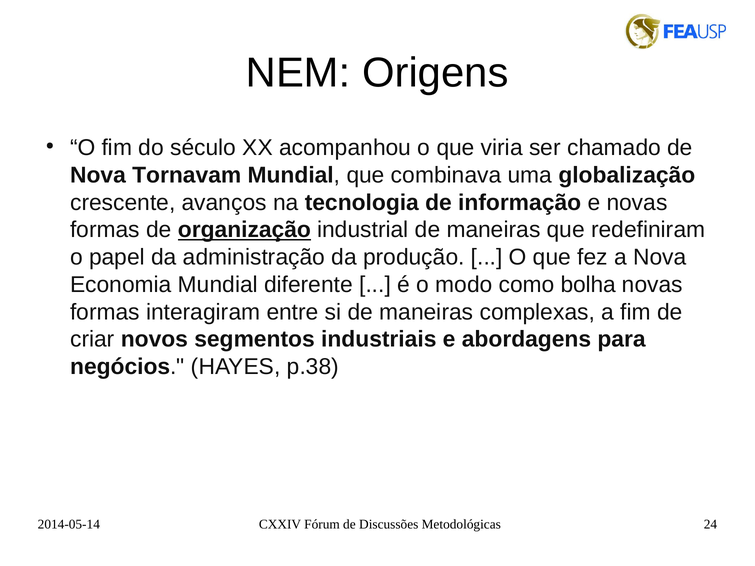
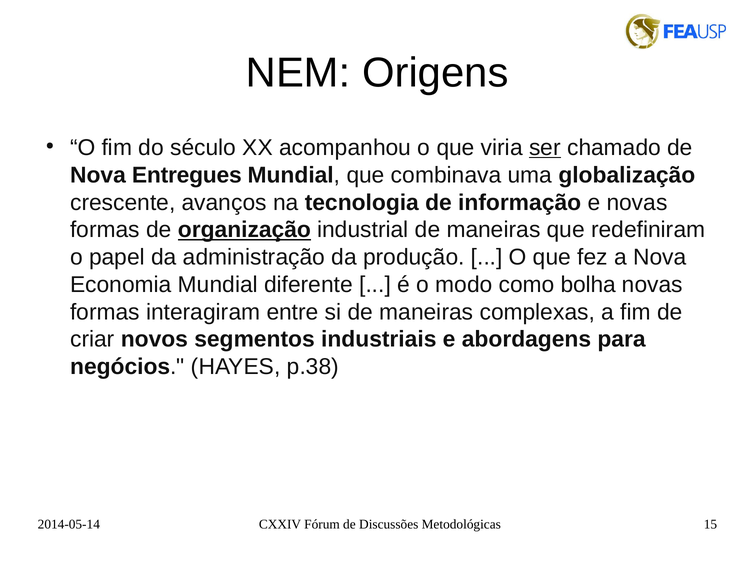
ser underline: none -> present (545, 148)
Tornavam: Tornavam -> Entregues (187, 175)
24: 24 -> 15 (710, 525)
